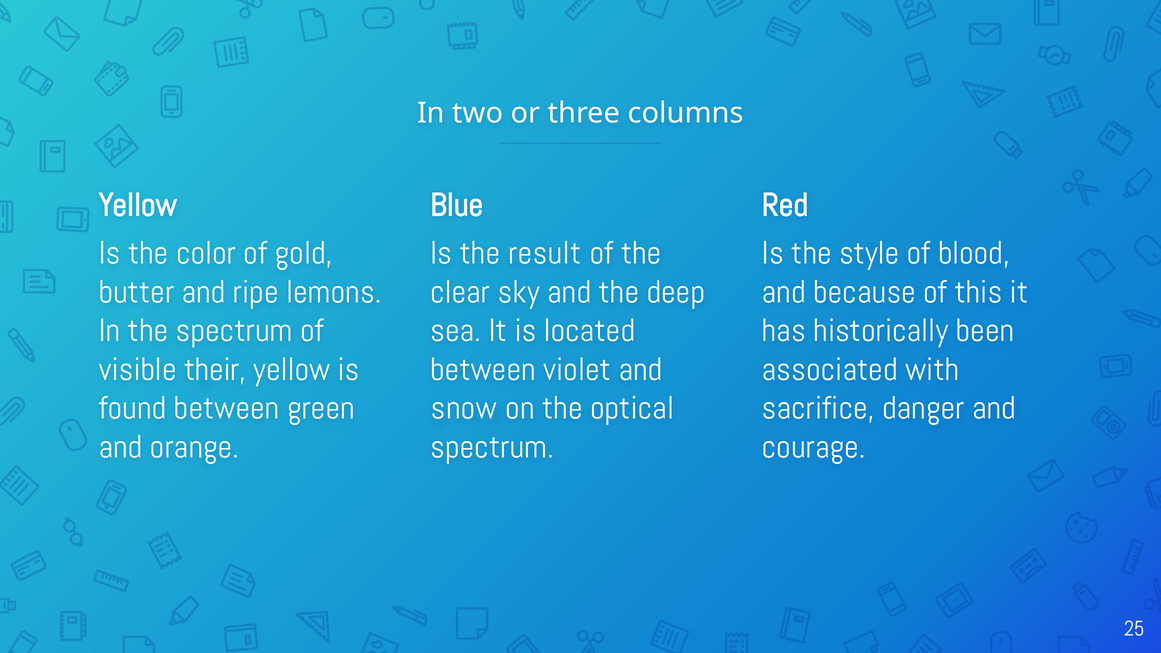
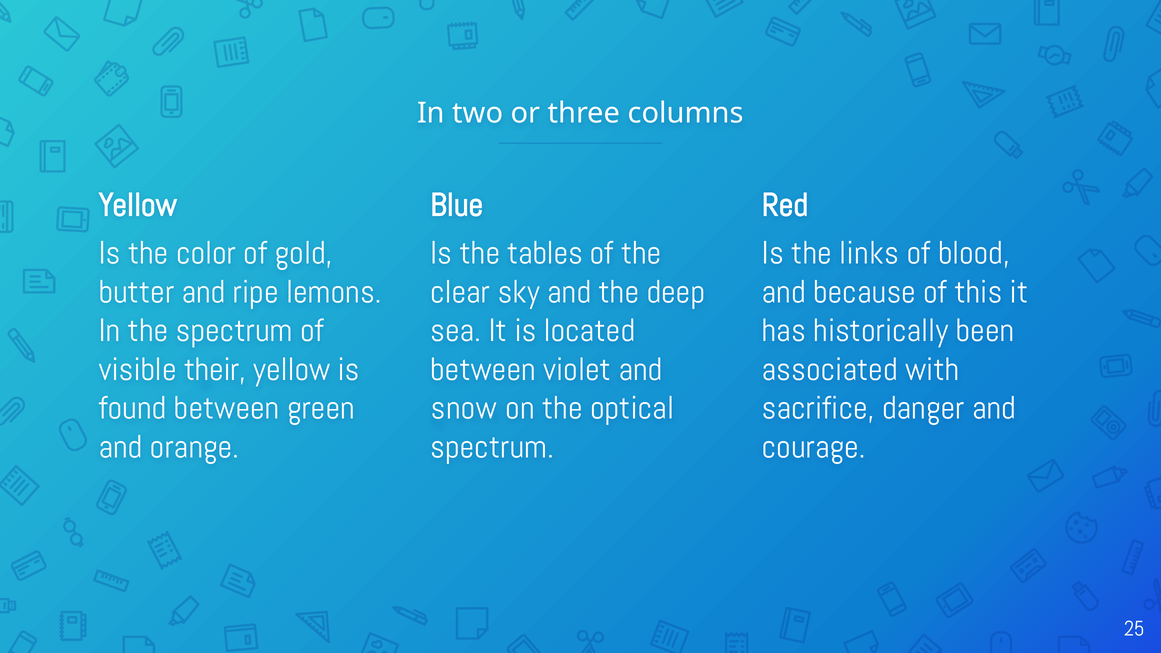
result: result -> tables (545, 253)
style: style -> links (869, 253)
